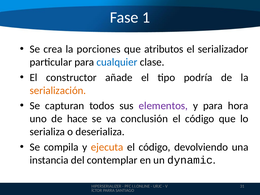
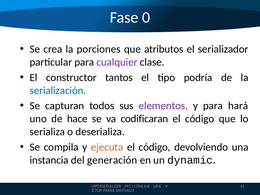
1: 1 -> 0 (146, 17)
cualquier colour: blue -> purple (117, 62)
añade: añade -> tantos (119, 77)
serialización colour: orange -> blue (58, 90)
hora: hora -> hará (238, 106)
conclusión: conclusión -> codificaran (144, 119)
contemplar: contemplar -> generación (112, 160)
